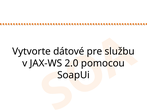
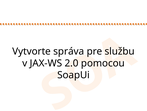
dátové: dátové -> správa (69, 51)
